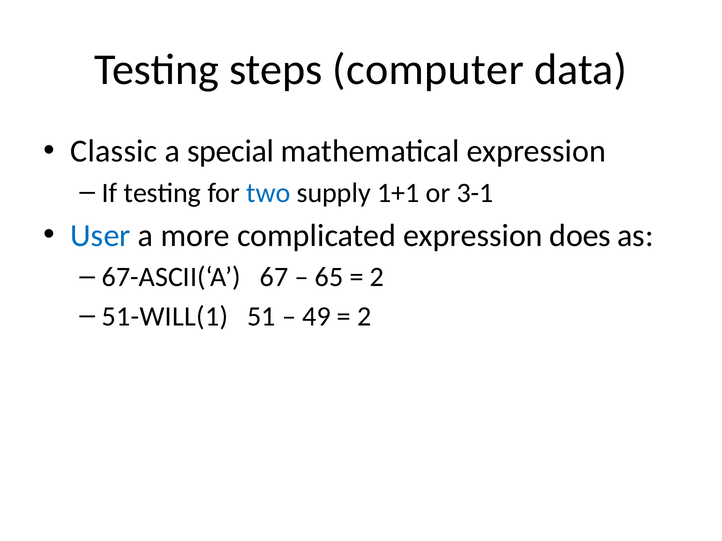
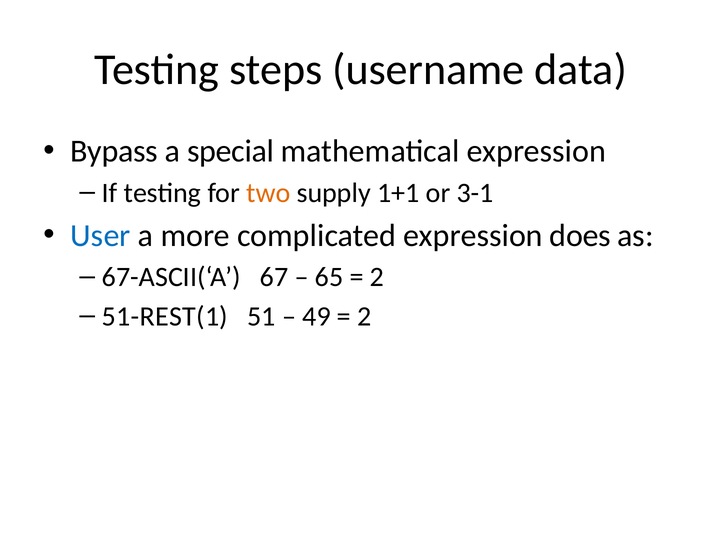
computer: computer -> username (428, 70)
Classic: Classic -> Bypass (114, 151)
two colour: blue -> orange (268, 193)
51-WILL(1: 51-WILL(1 -> 51-REST(1 (165, 317)
